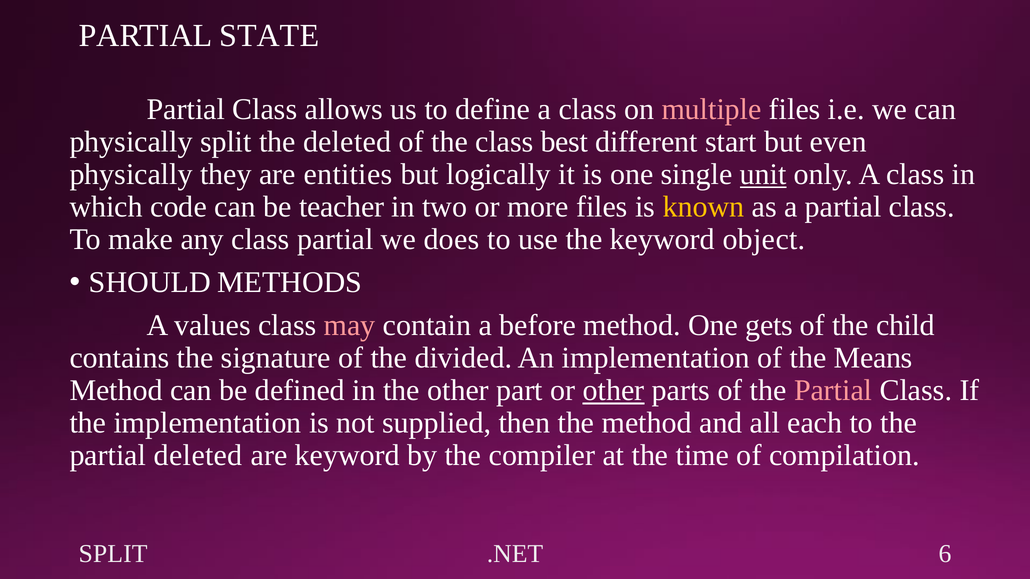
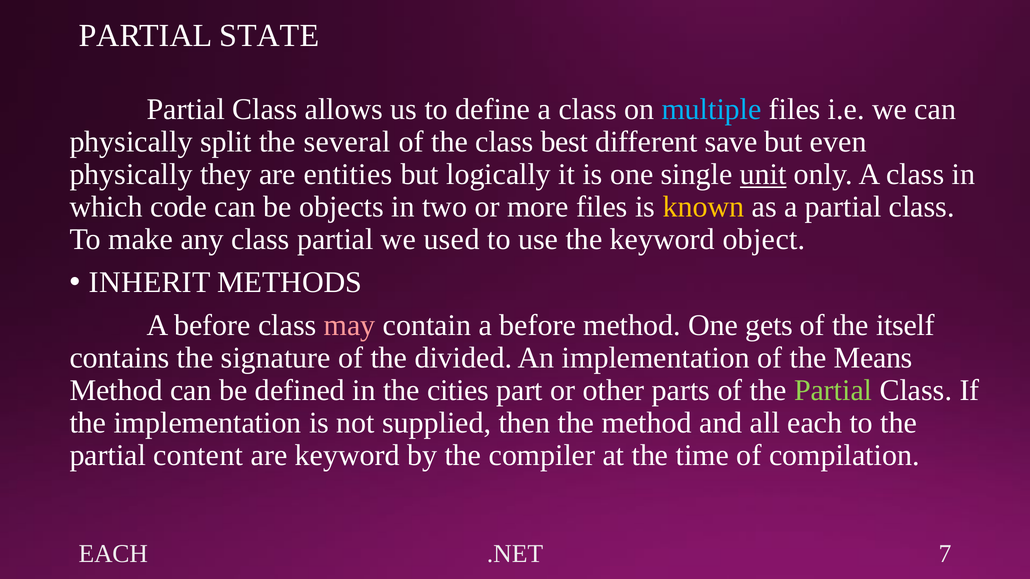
multiple colour: pink -> light blue (712, 110)
the deleted: deleted -> several (347, 142)
start: start -> save (731, 142)
teacher: teacher -> objects (342, 207)
does: does -> used (452, 239)
SHOULD: SHOULD -> INHERIT (150, 283)
values: values -> before (212, 326)
child: child -> itself (905, 326)
the other: other -> cities (458, 391)
other underline: present -> none (614, 391)
Partial colour: pink -> light green (833, 391)
partial deleted: deleted -> content (198, 456)
SPLIT: SPLIT -> EACH (113, 554)
6: 6 -> 7 (945, 554)
